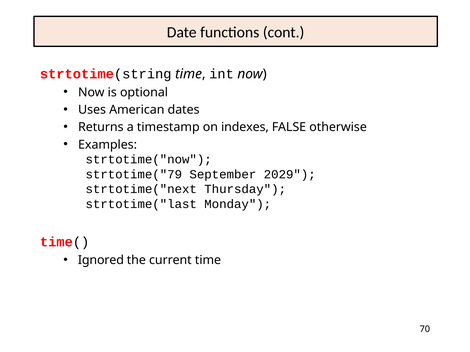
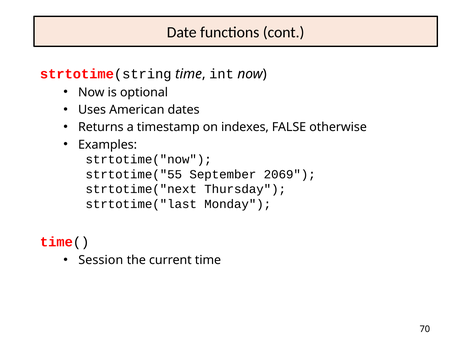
strtotime("79: strtotime("79 -> strtotime("55 (134, 175)
2029: 2029 -> 2069 (290, 175)
Ignored: Ignored -> Session (101, 260)
